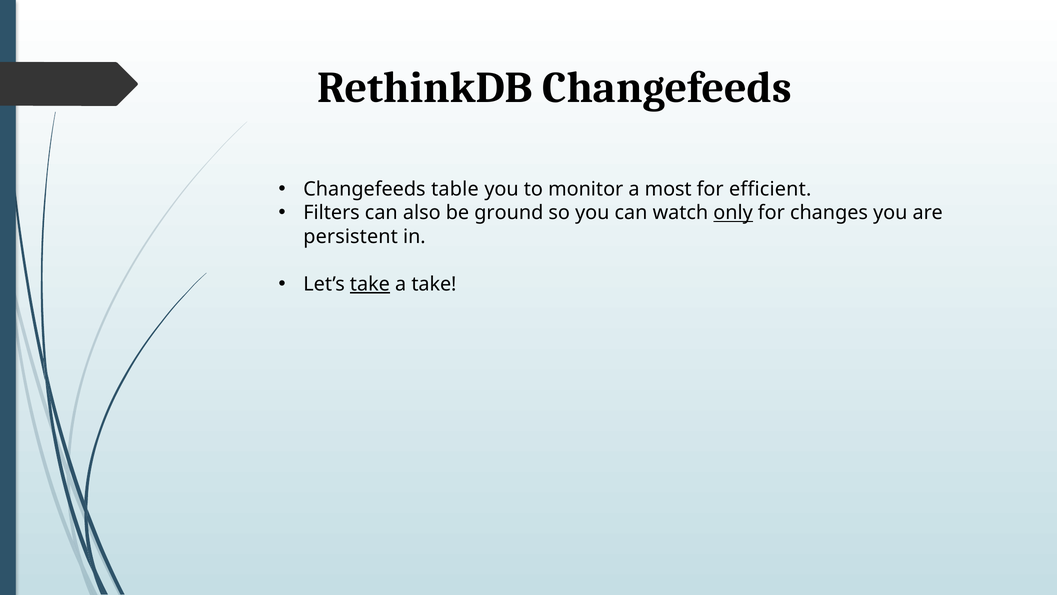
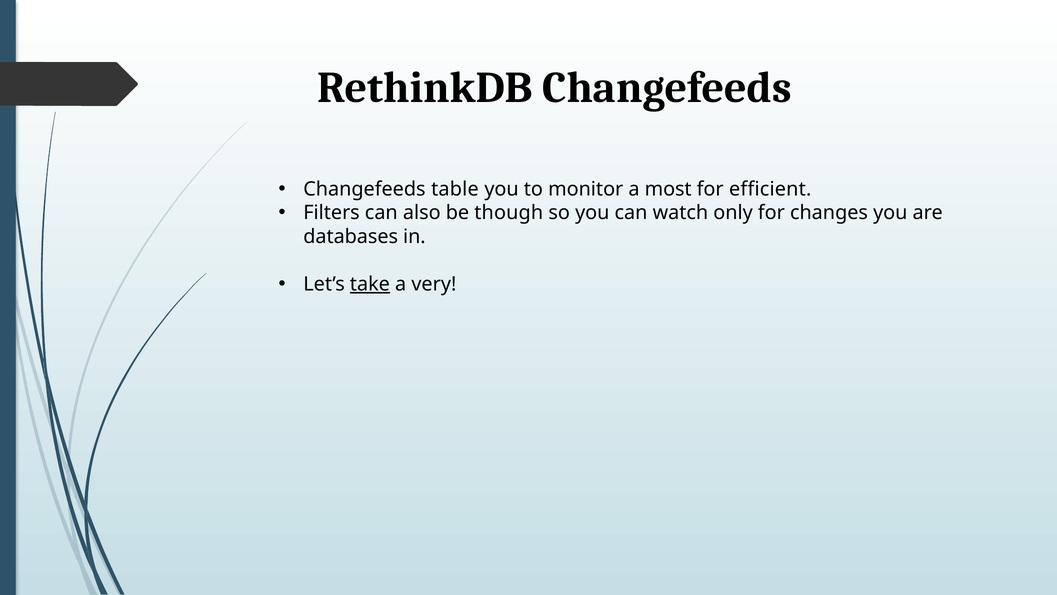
ground: ground -> though (509, 213)
only underline: present -> none (733, 213)
persistent: persistent -> databases (351, 237)
a take: take -> very (434, 284)
